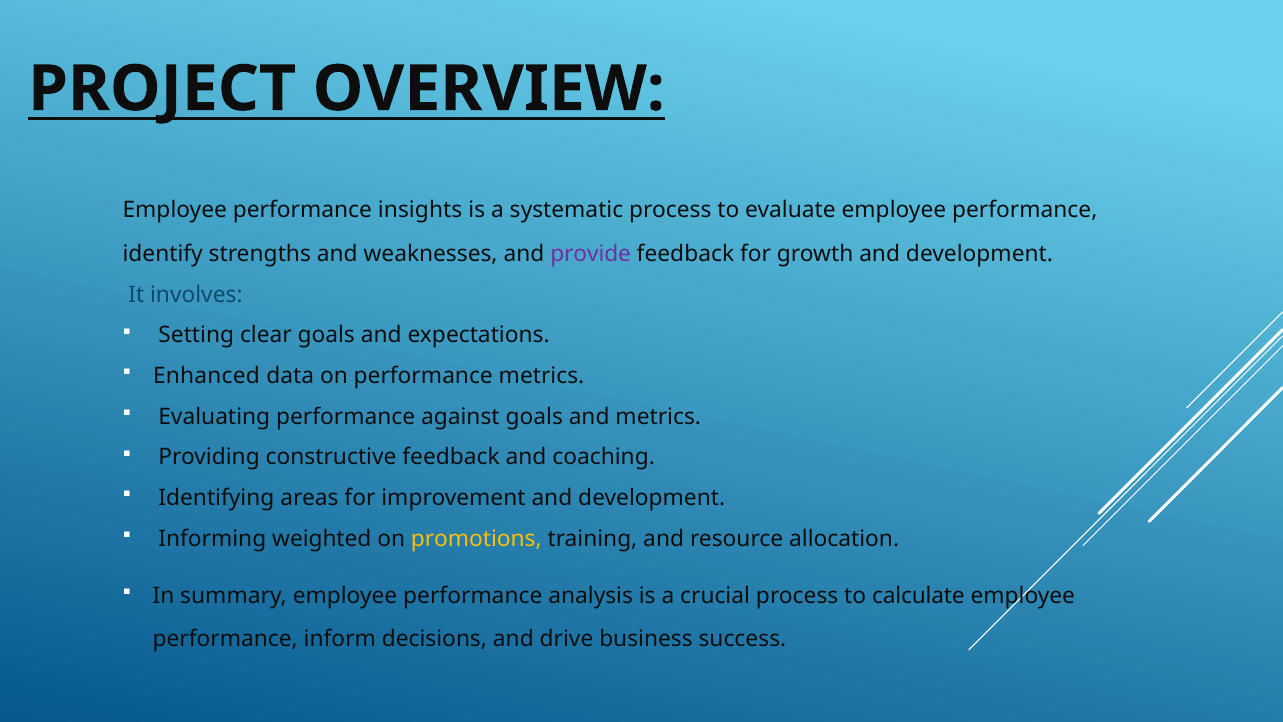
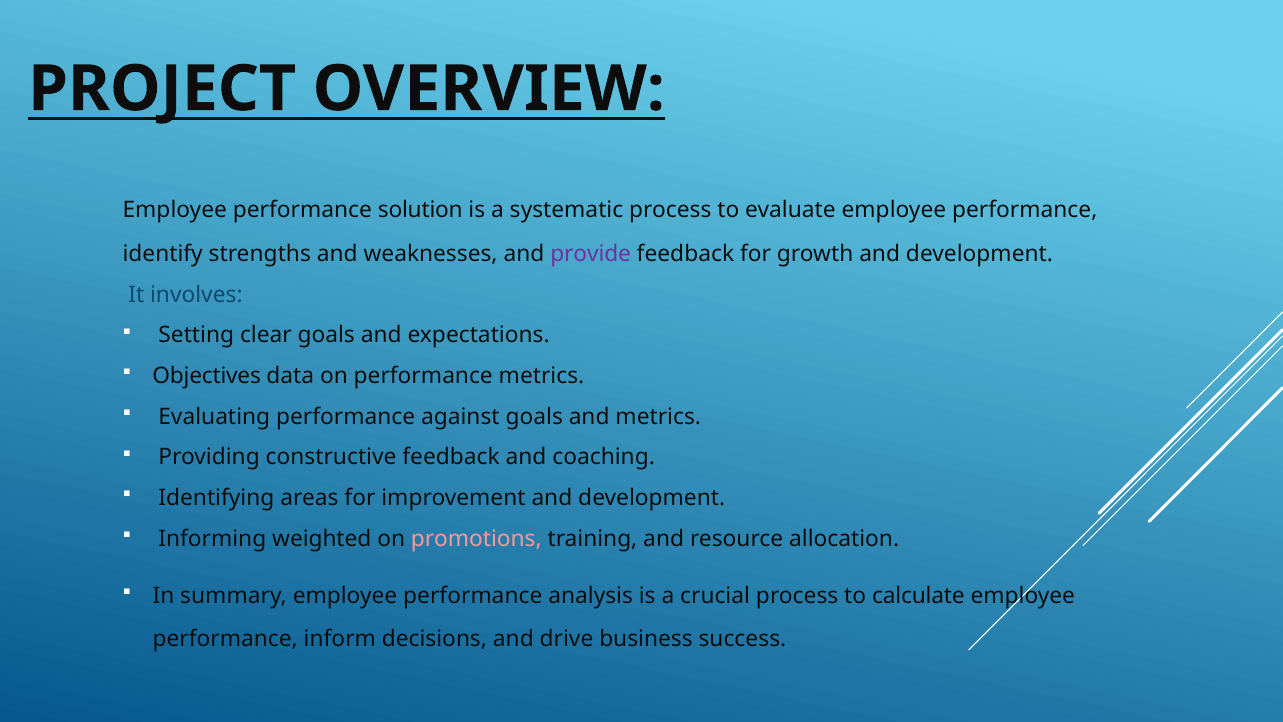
insights: insights -> solution (420, 210)
Enhanced: Enhanced -> Objectives (207, 376)
promotions colour: yellow -> pink (476, 538)
